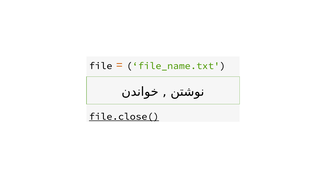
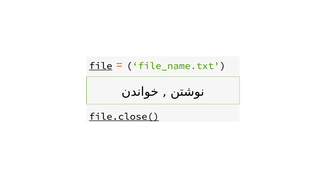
file underline: none -> present (101, 66)
